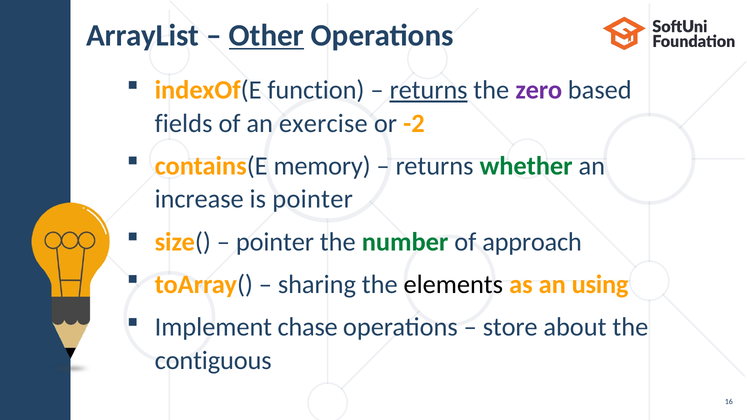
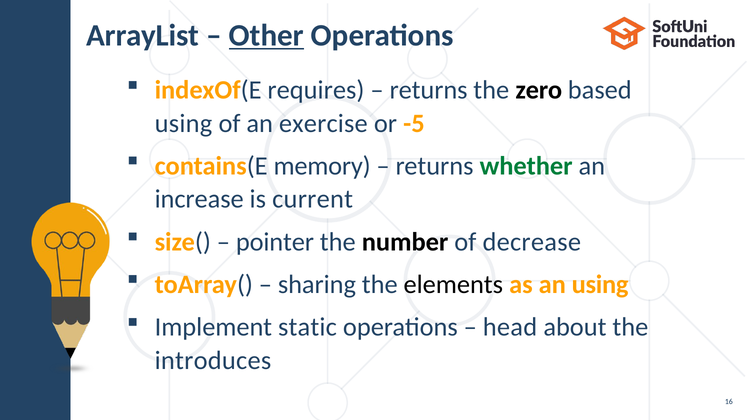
function: function -> requires (316, 90)
returns underline: present -> none (429, 90)
zero colour: purple -> black (539, 90)
fields: fields -> using (183, 123)
-2: -2 -> -5 (414, 123)
is pointer: pointer -> current (313, 199)
number colour: green -> black (405, 242)
approach: approach -> decrease (532, 242)
chase: chase -> static (307, 327)
store: store -> head (510, 327)
contiguous: contiguous -> introduces (213, 361)
